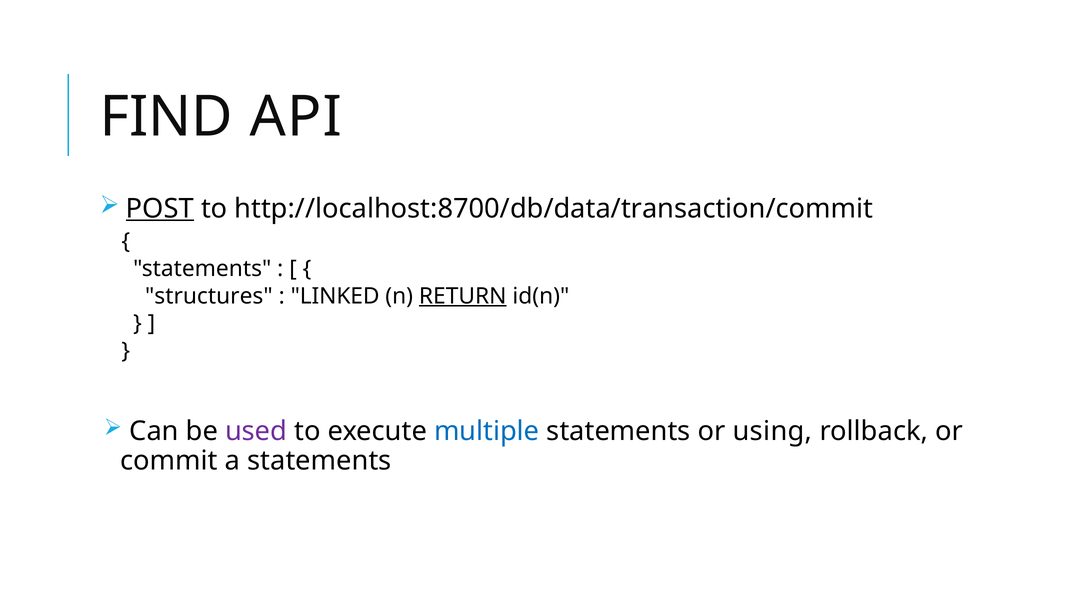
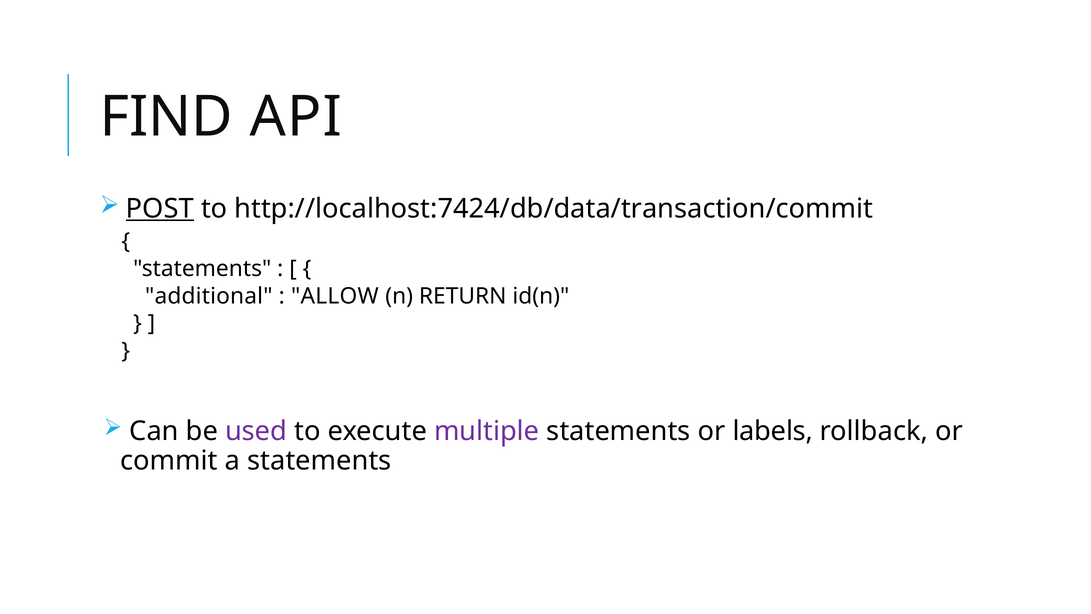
http://localhost:8700/db/data/transaction/commit: http://localhost:8700/db/data/transaction/commit -> http://localhost:7424/db/data/transaction/commit (554, 209)
structures: structures -> additional (209, 296)
LINKED: LINKED -> ALLOW (335, 296)
RETURN underline: present -> none (463, 296)
multiple colour: blue -> purple (487, 431)
using: using -> labels (773, 431)
